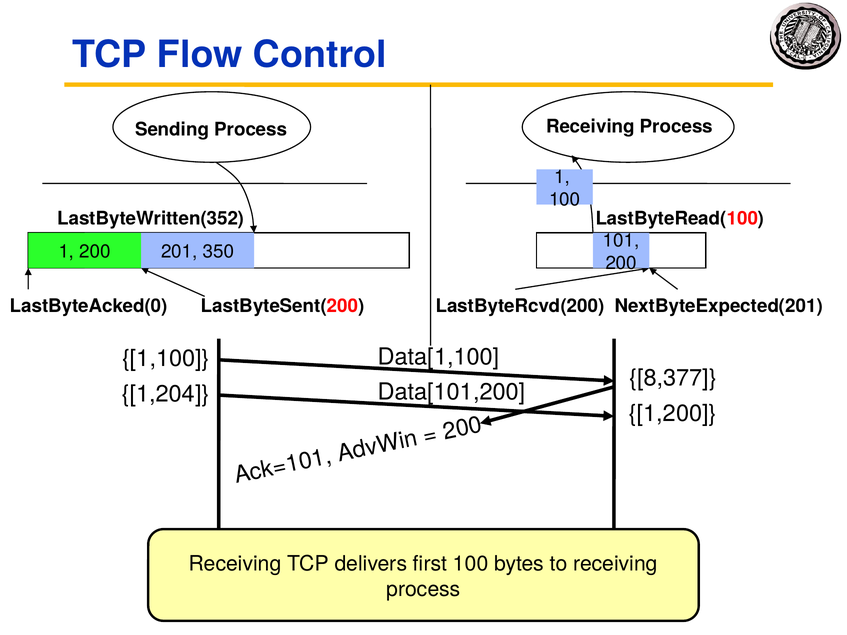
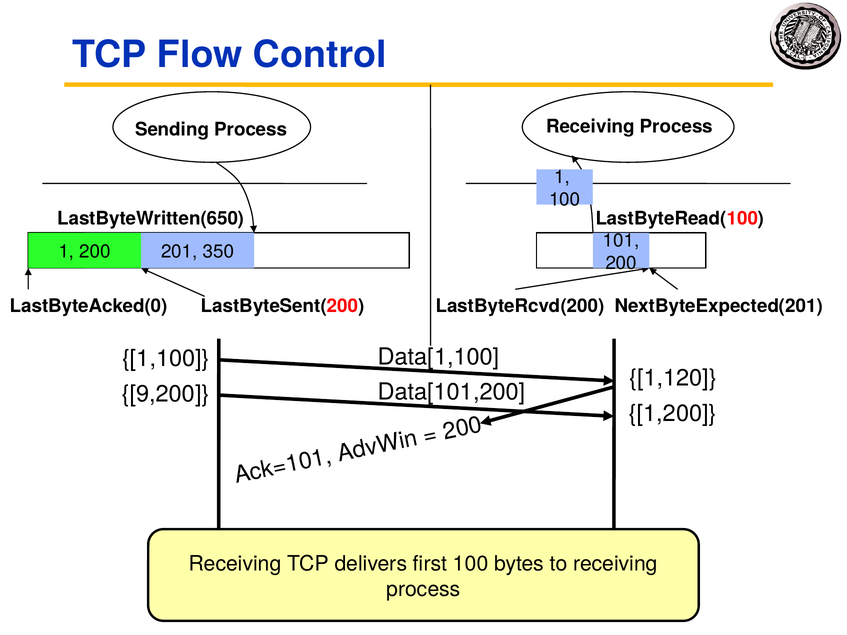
LastByteWritten(352: LastByteWritten(352 -> LastByteWritten(650 (151, 218)
8,377: 8,377 -> 1,120 (673, 378)
1,204: 1,204 -> 9,200 (166, 394)
